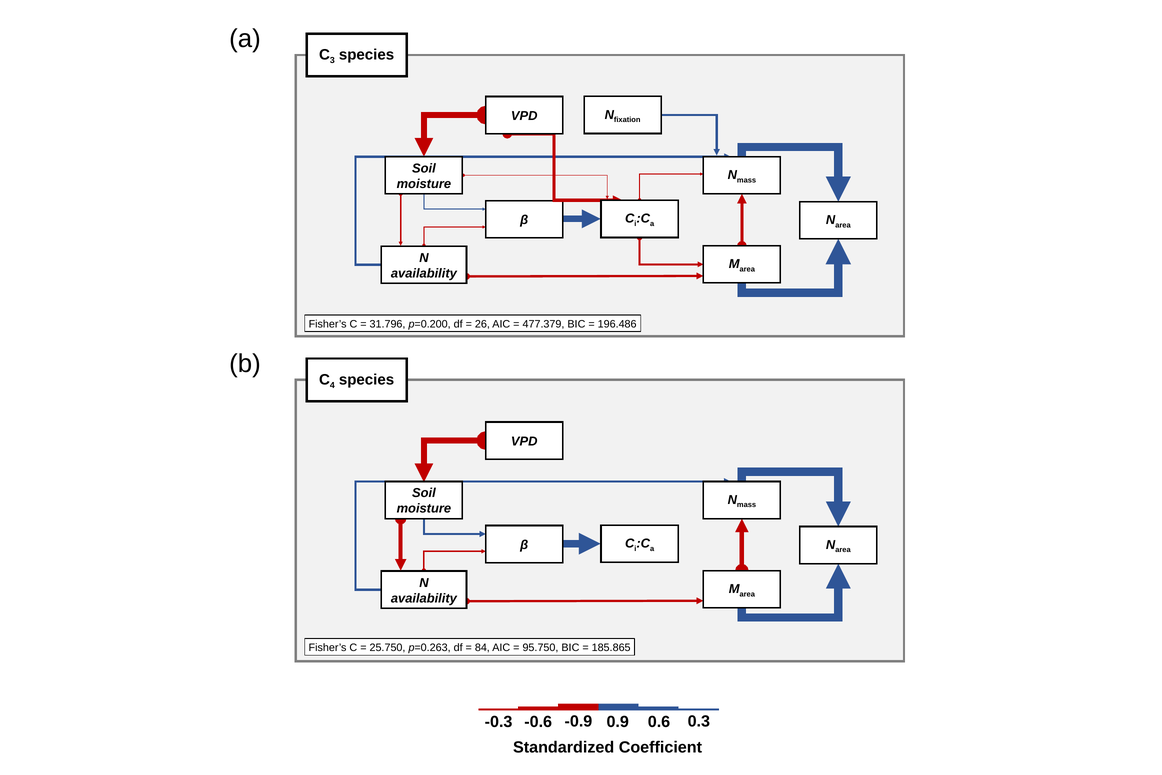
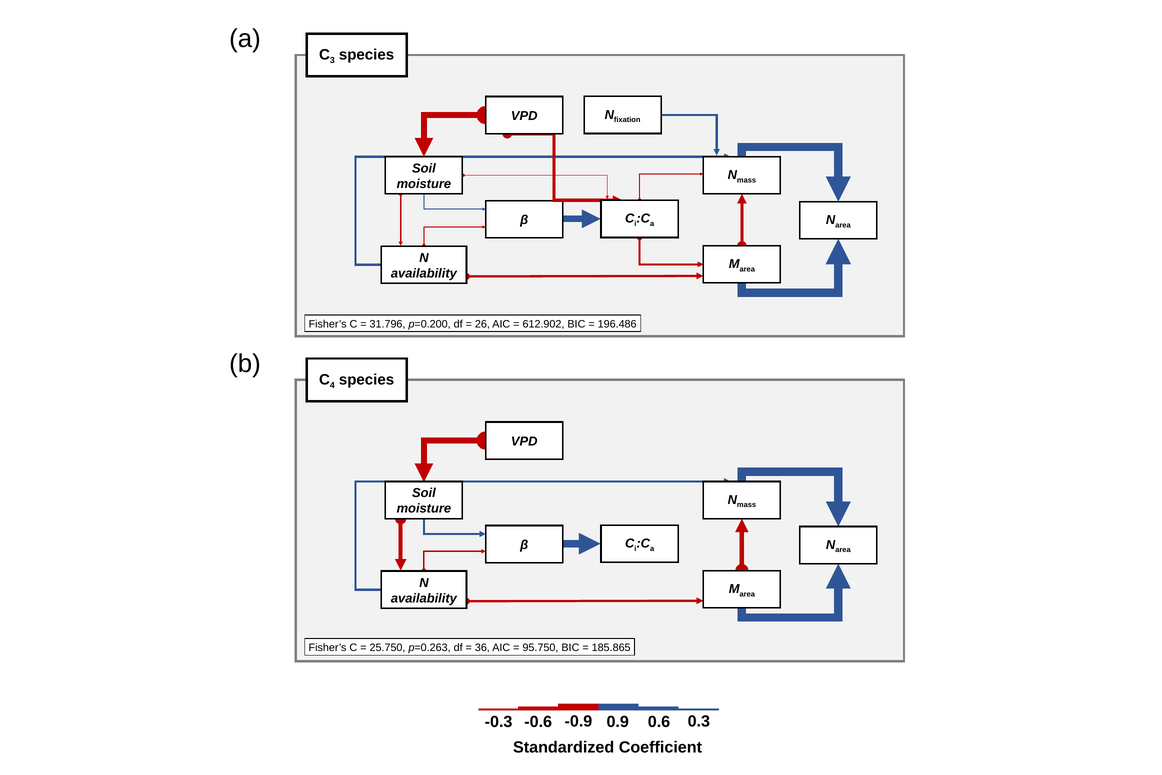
477.379: 477.379 -> 612.902 (543, 324)
84: 84 -> 36 (482, 647)
